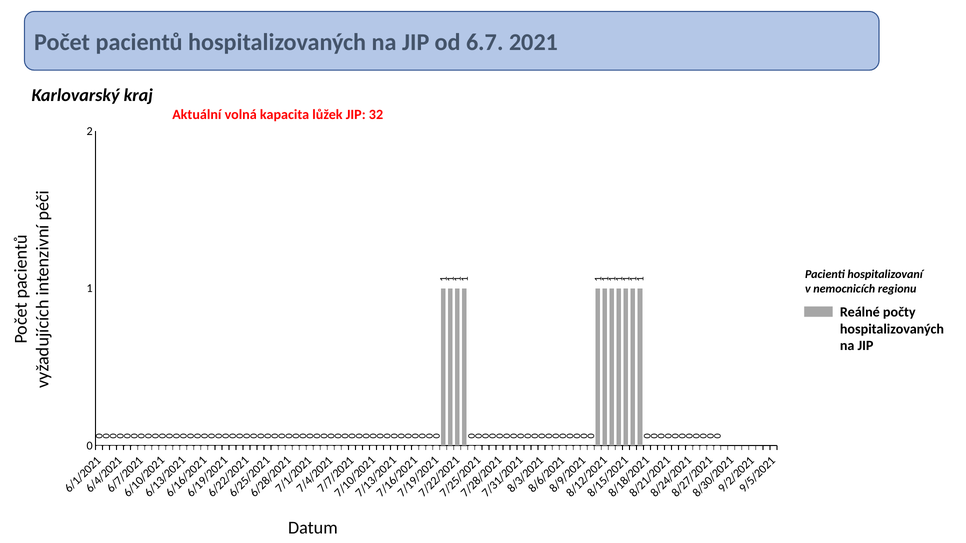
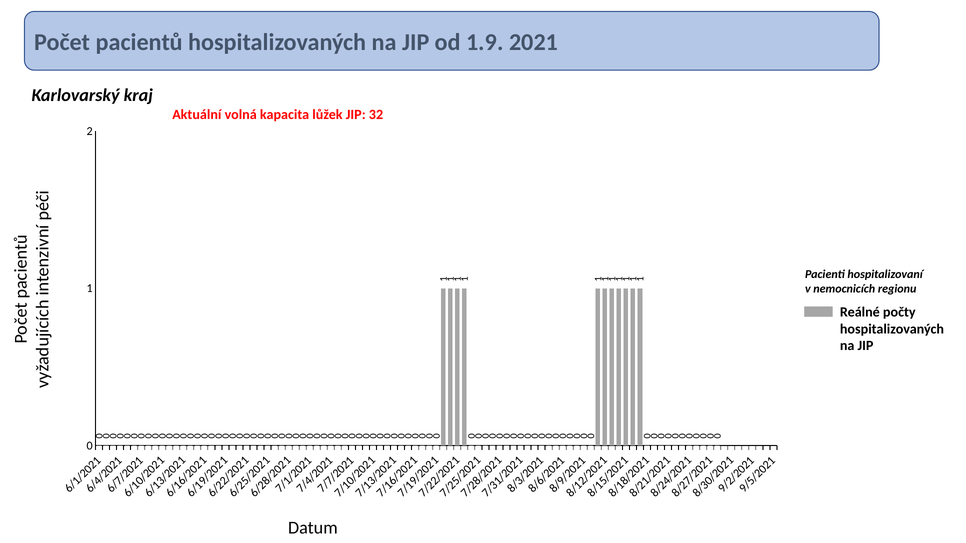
6.7: 6.7 -> 1.9 (485, 43)
